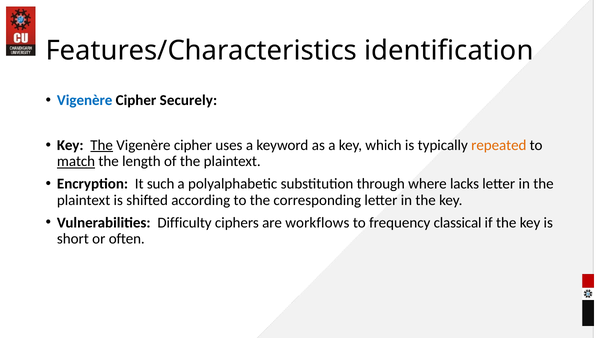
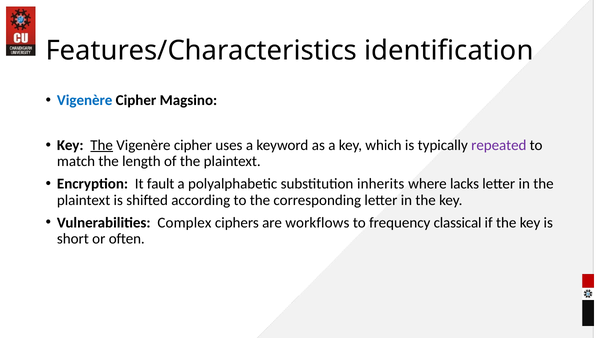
Securely: Securely -> Magsino (188, 100)
repeated colour: orange -> purple (499, 145)
match underline: present -> none (76, 161)
such: such -> fault (161, 184)
through: through -> inherits (381, 184)
Difficulty: Difficulty -> Complex (184, 222)
